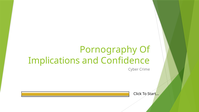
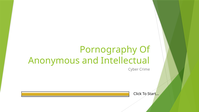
Implications: Implications -> Anonymous (54, 61)
Confidence: Confidence -> Intellectual (125, 61)
